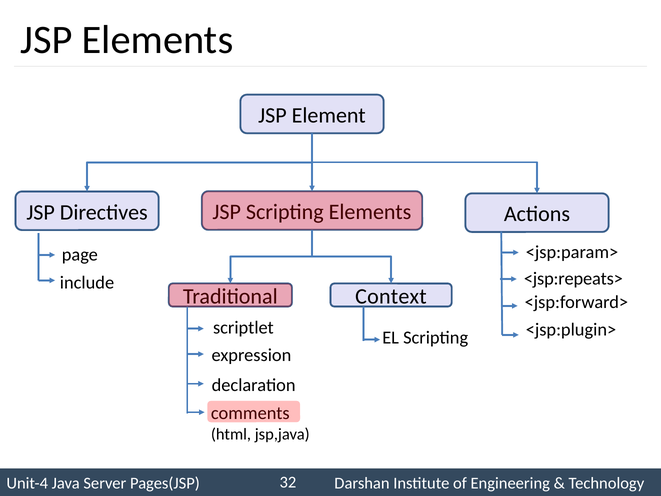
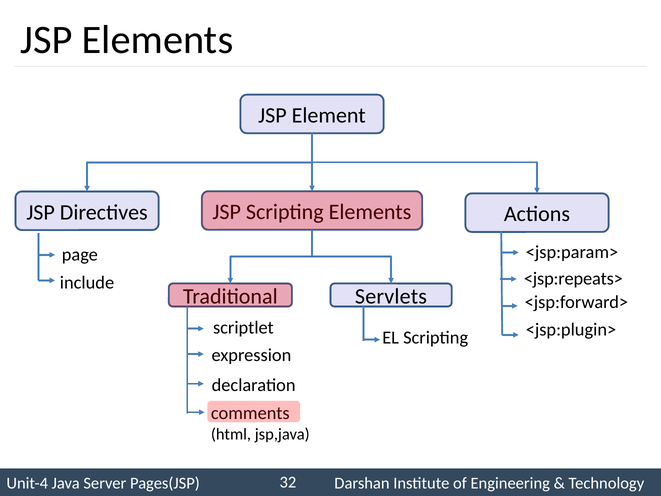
Context: Context -> Servlets (391, 296)
